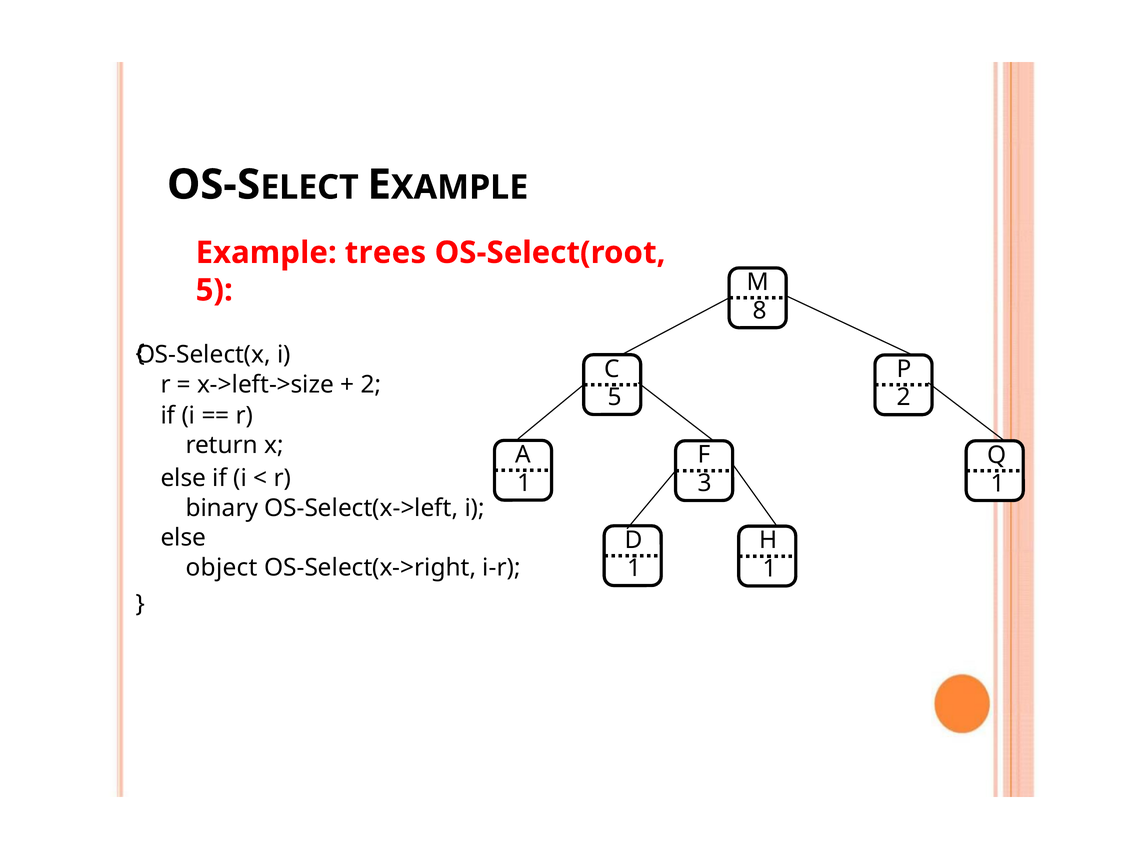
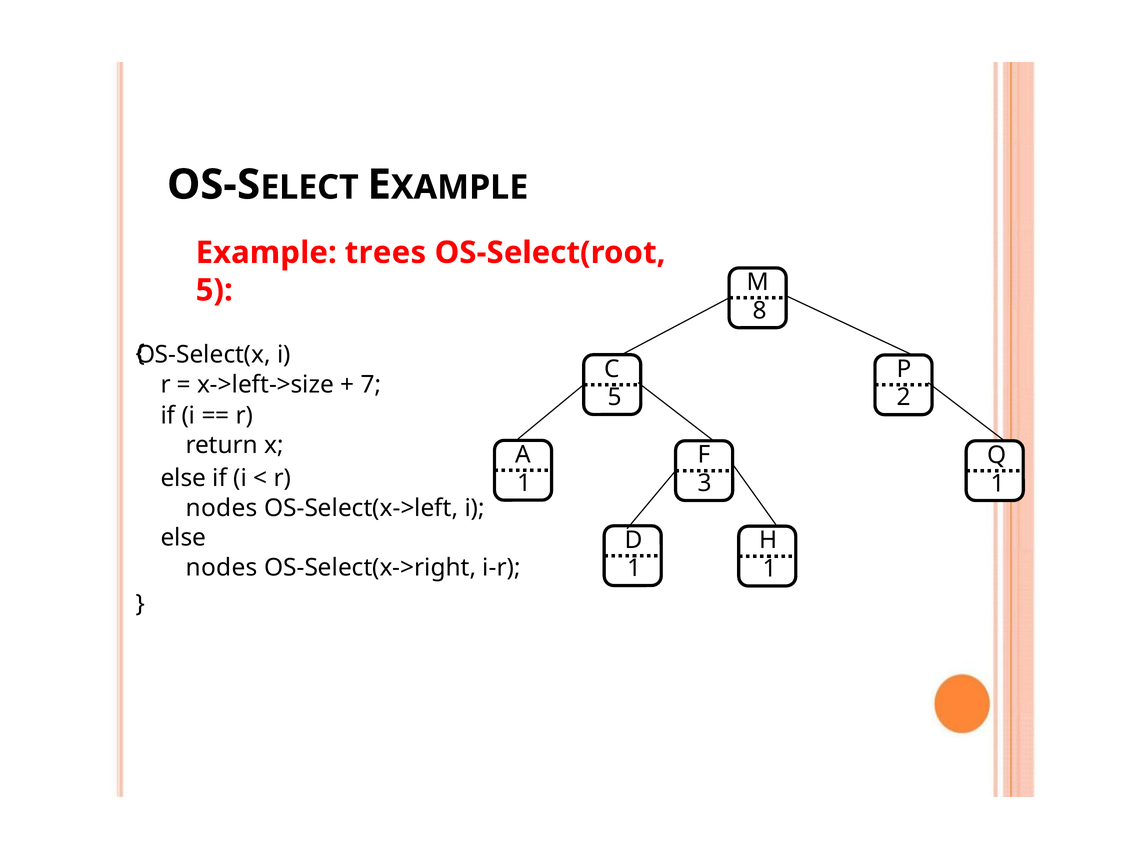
2: 2 -> 7 (371, 384)
binary: binary -> nodes (222, 508)
object: object -> nodes (222, 568)
